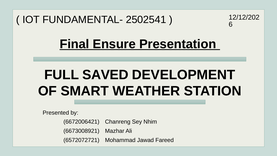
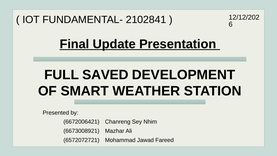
2502541: 2502541 -> 2102841 (146, 20)
Ensure: Ensure -> Update (114, 44)
